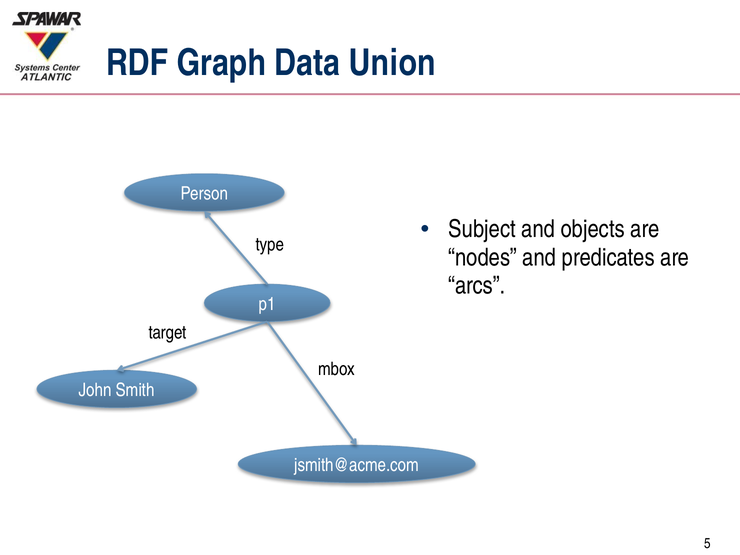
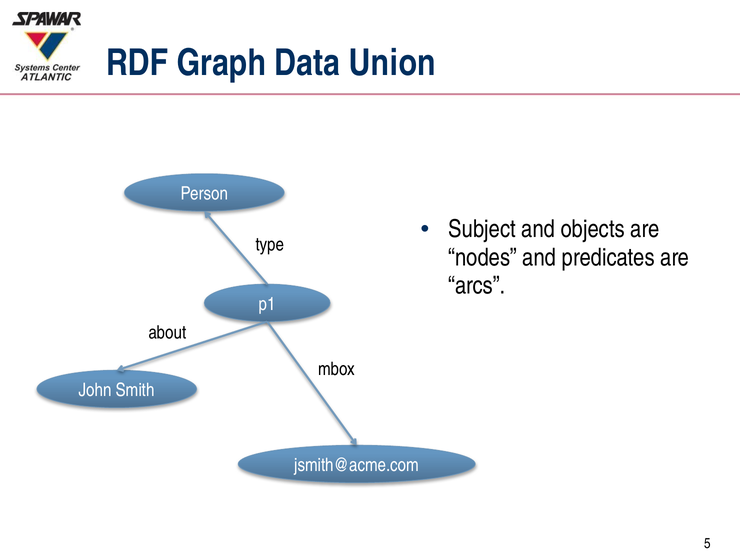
target: target -> about (168, 333)
